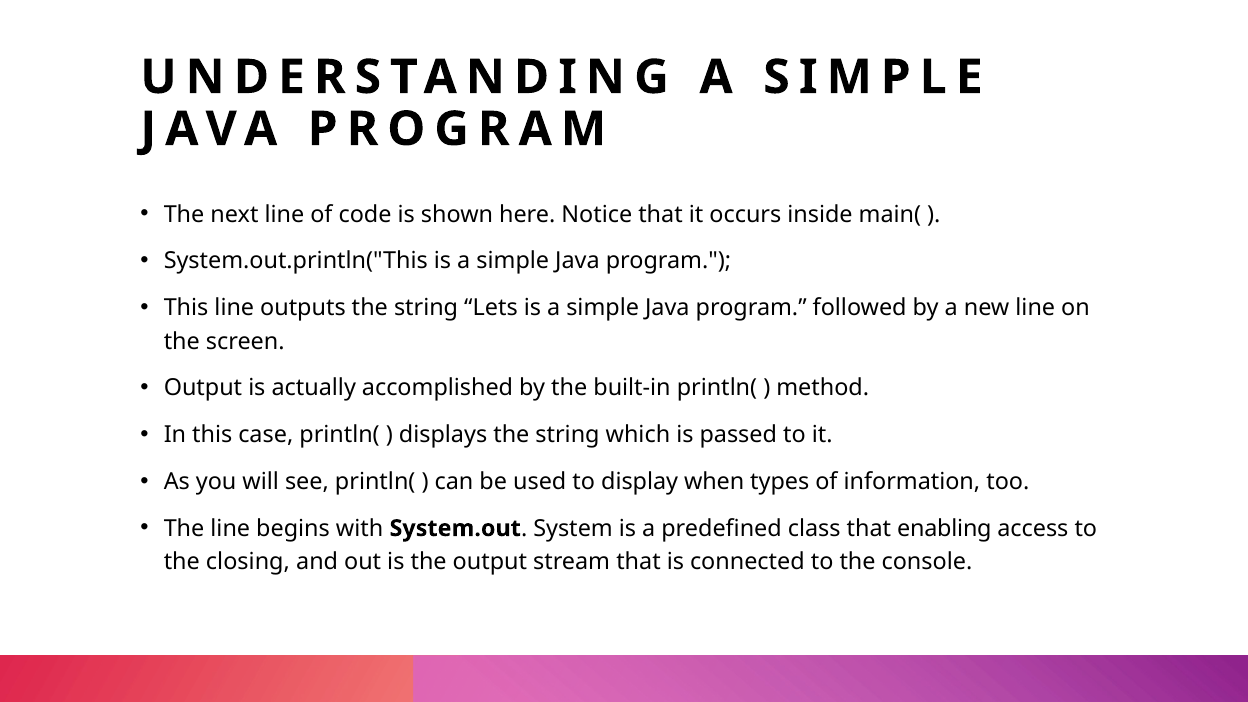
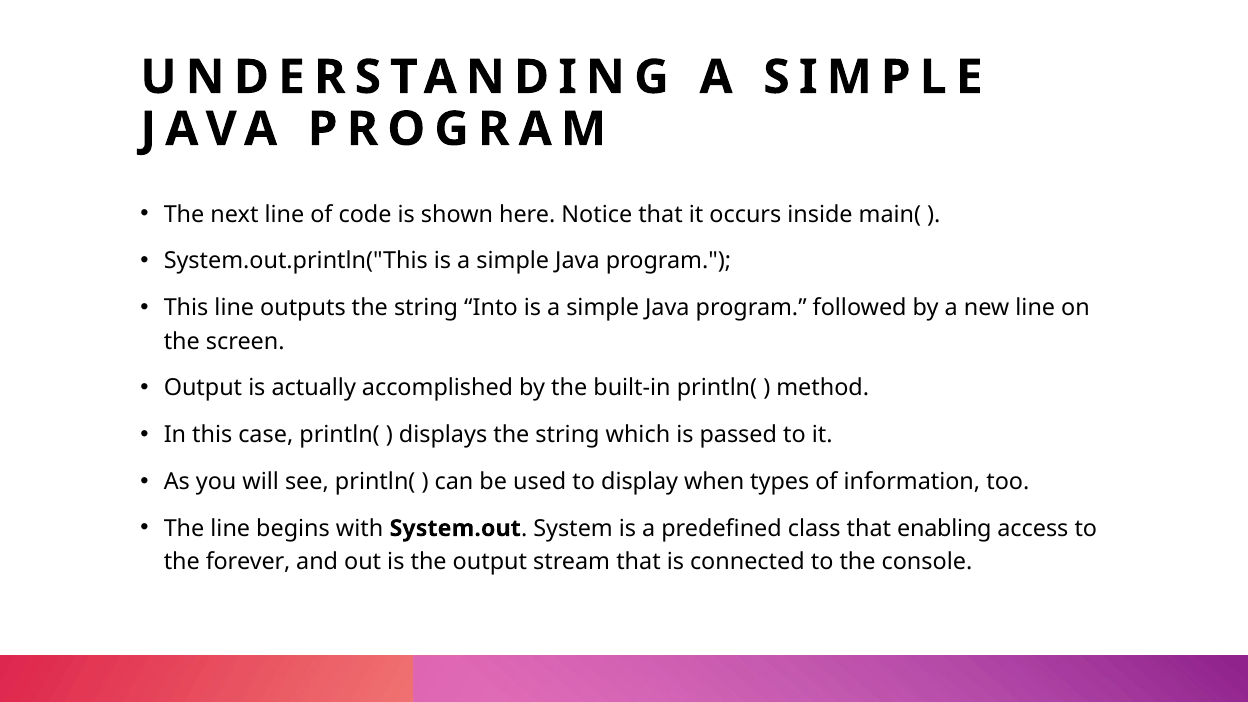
Lets: Lets -> Into (491, 308)
closing: closing -> forever (248, 562)
